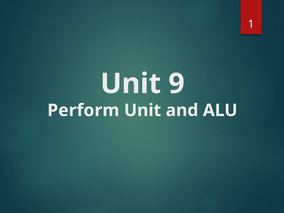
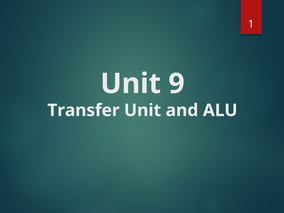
Perform: Perform -> Transfer (83, 110)
